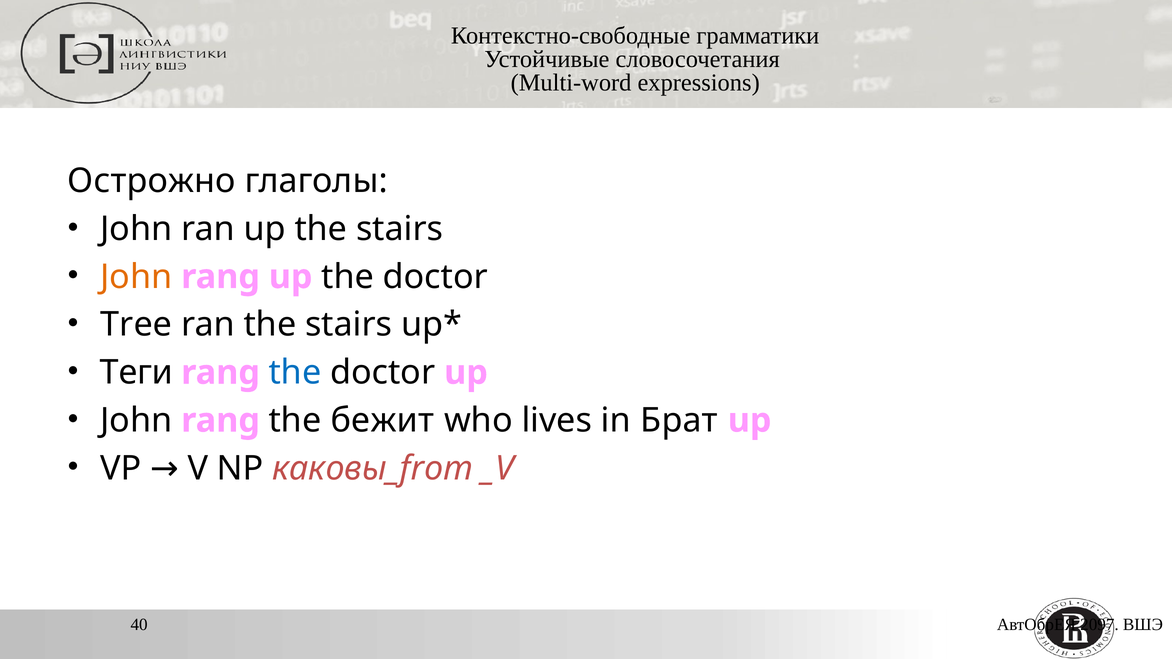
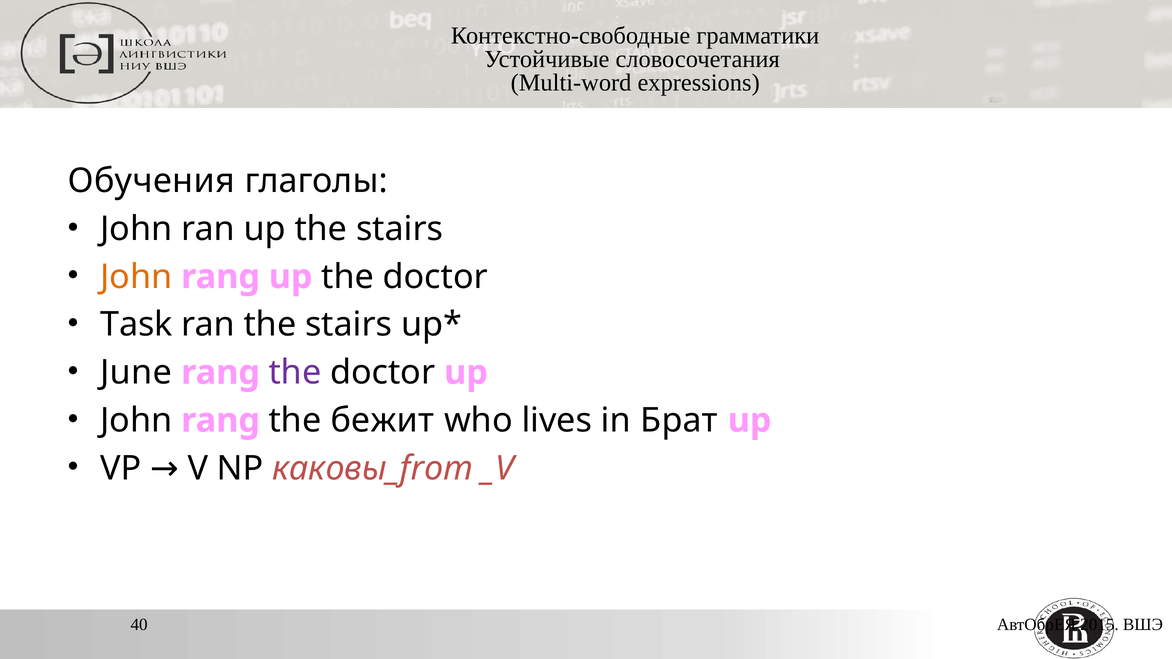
Острожно: Острожно -> Обучения (151, 181)
Tree: Tree -> Task (136, 325)
Теги: Теги -> June (136, 373)
the colour: blue -> purple (295, 373)
2097: 2097 -> 2015 (1099, 625)
